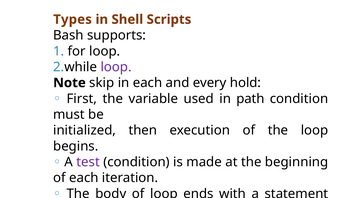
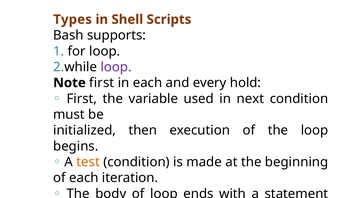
Note skip: skip -> first (102, 83)
path: path -> next (250, 99)
test colour: purple -> orange (88, 162)
